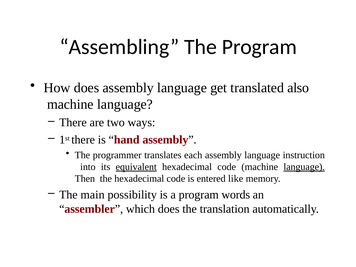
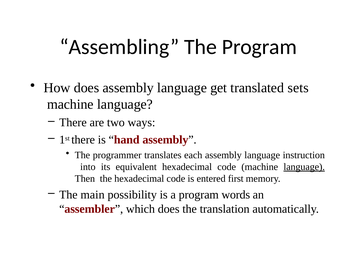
also: also -> sets (298, 88)
equivalent underline: present -> none (136, 167)
like: like -> first (236, 179)
